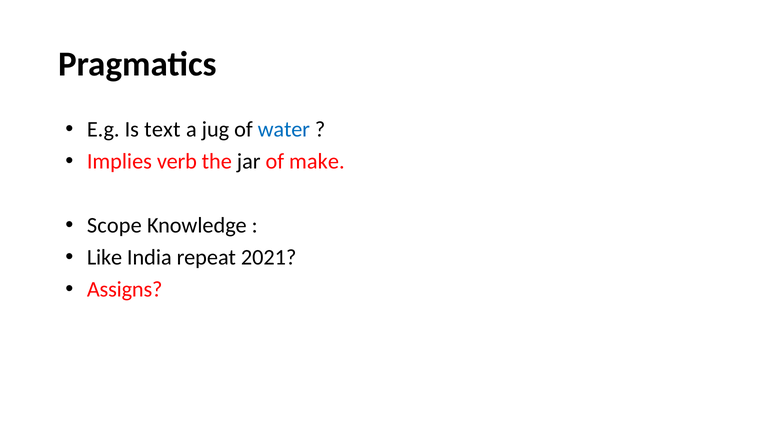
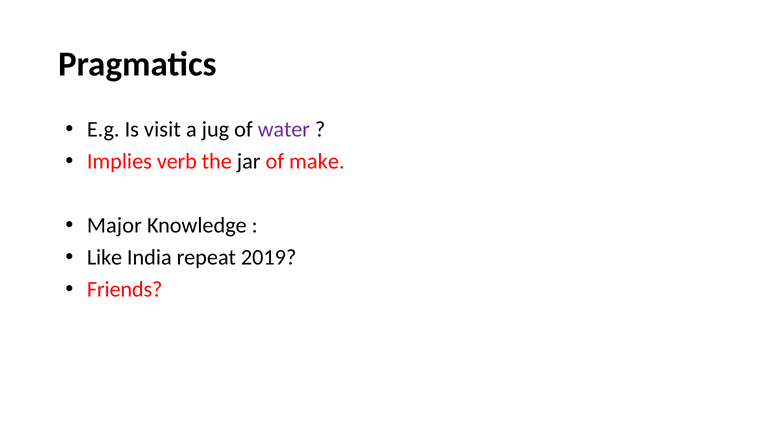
text: text -> visit (162, 129)
water colour: blue -> purple (284, 129)
Scope: Scope -> Major (114, 225)
2021: 2021 -> 2019 (269, 257)
Assigns: Assigns -> Friends (125, 289)
